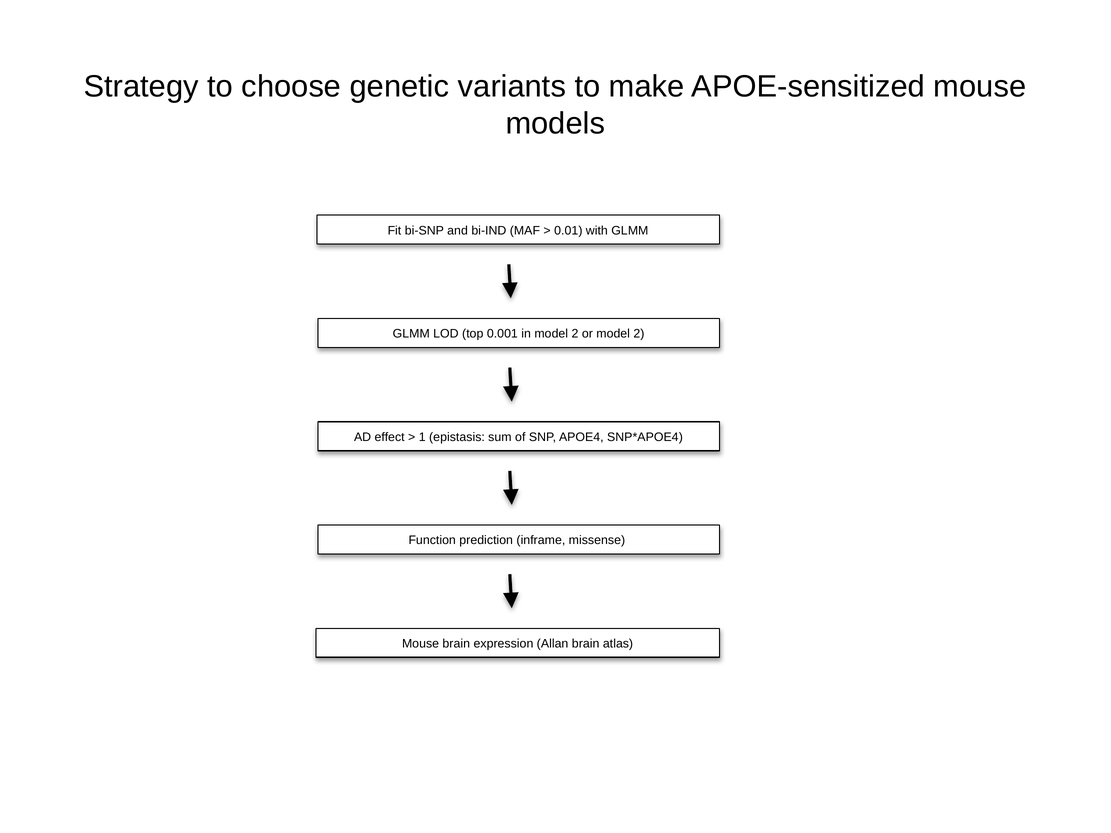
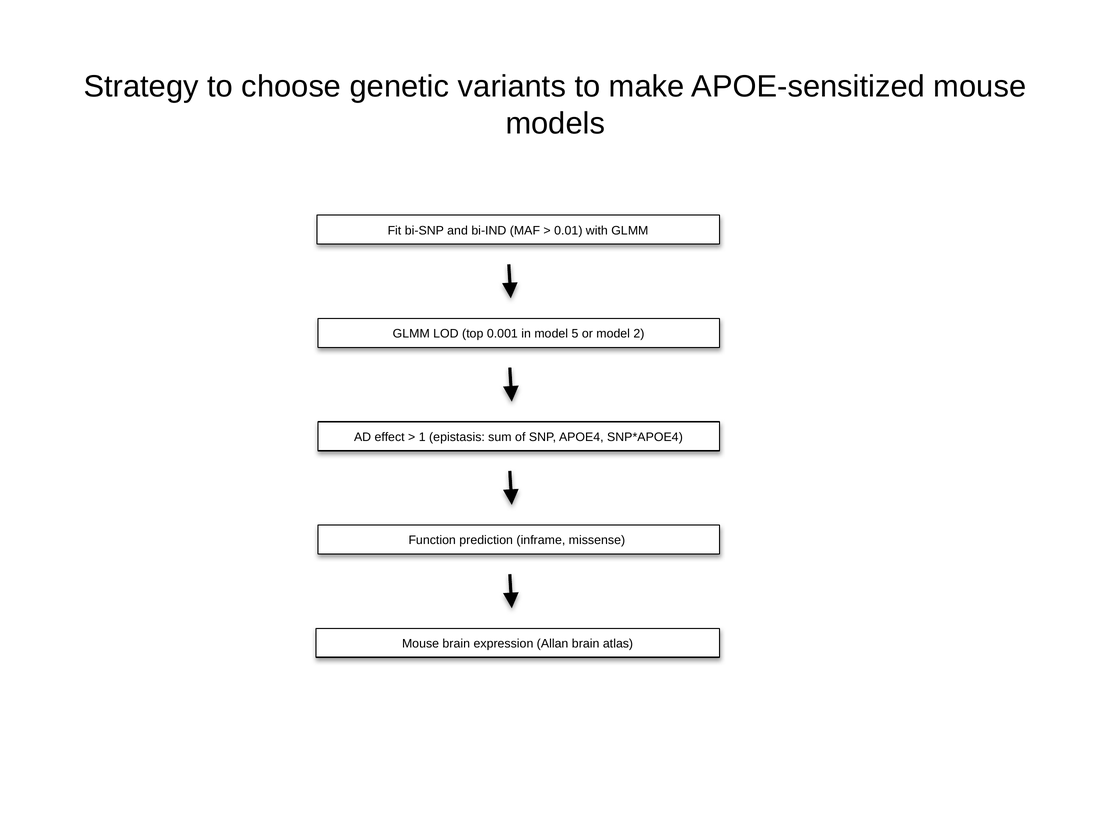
in model 2: 2 -> 5 (575, 334)
